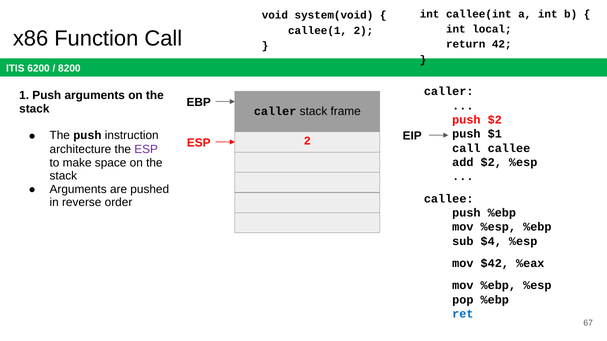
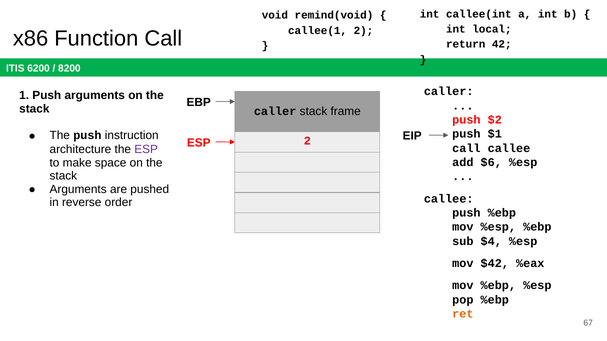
system(void: system(void -> remind(void (334, 15)
add $2: $2 -> $6 (491, 163)
ret colour: blue -> orange (463, 314)
